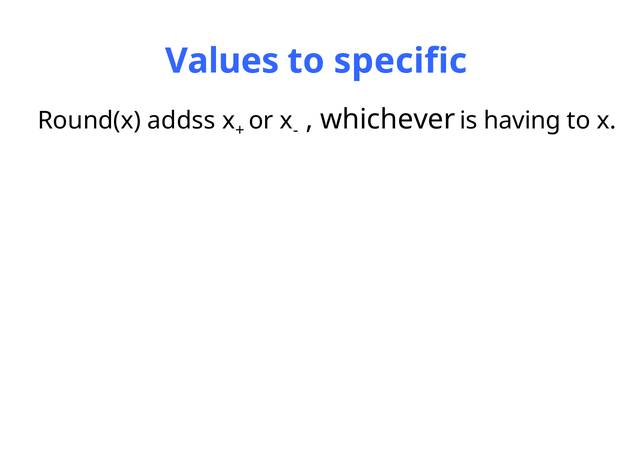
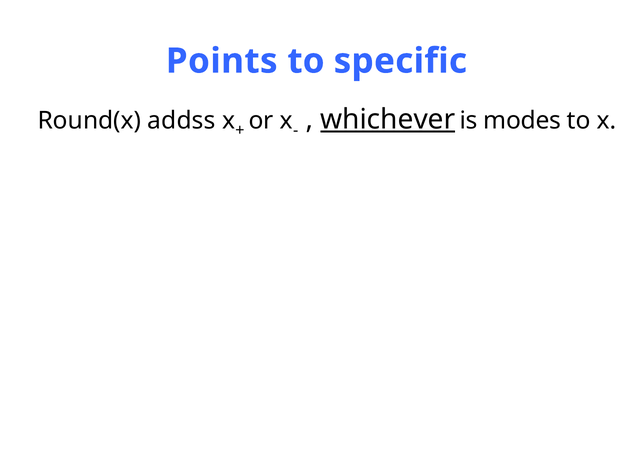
Values: Values -> Points (222, 61)
whichever underline: none -> present (388, 119)
having: having -> modes (522, 120)
